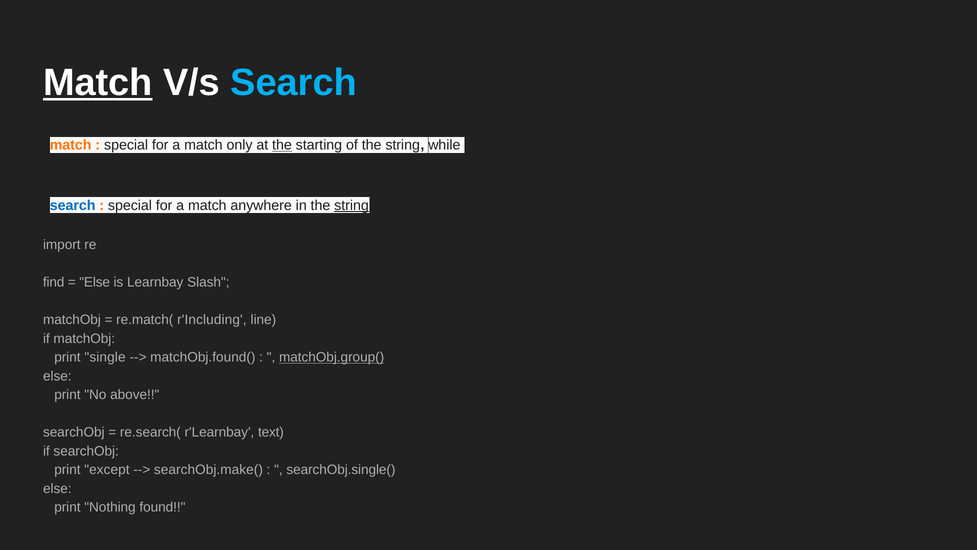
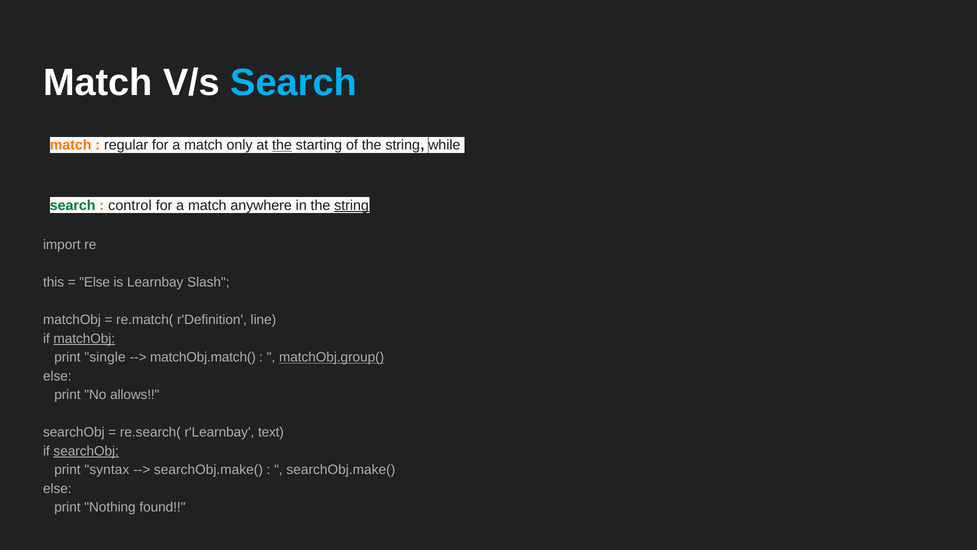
Match underline: present -> none (98, 83)
special: special -> regular (126, 145)
search colour: blue -> green (73, 205)
special: special -> control (130, 205)
find: find -> this (54, 282)
r'Including: r'Including -> r'Definition (212, 320)
matchObj underline: none -> present (84, 338)
matchObj.found(: matchObj.found( -> matchObj.match( (203, 357)
above: above -> allows (135, 395)
searchObj underline: none -> present (86, 451)
except: except -> syntax (107, 469)
searchObj.single(: searchObj.single( -> searchObj.make( (341, 469)
